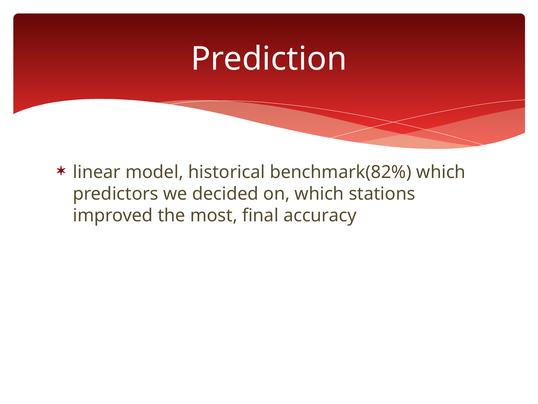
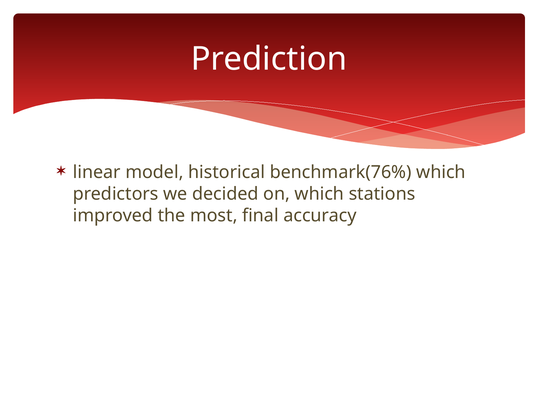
benchmark(82%: benchmark(82% -> benchmark(76% (341, 172)
